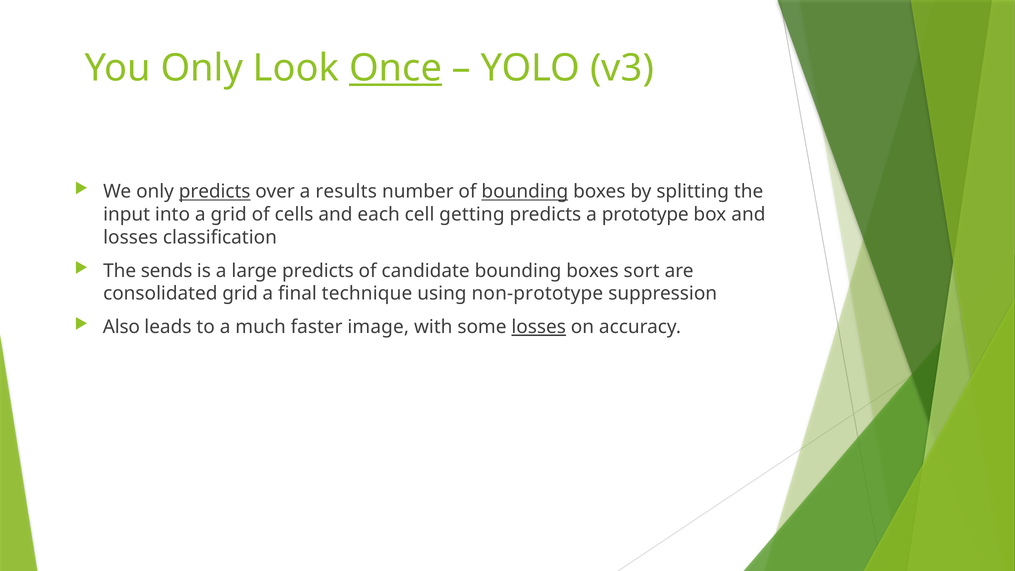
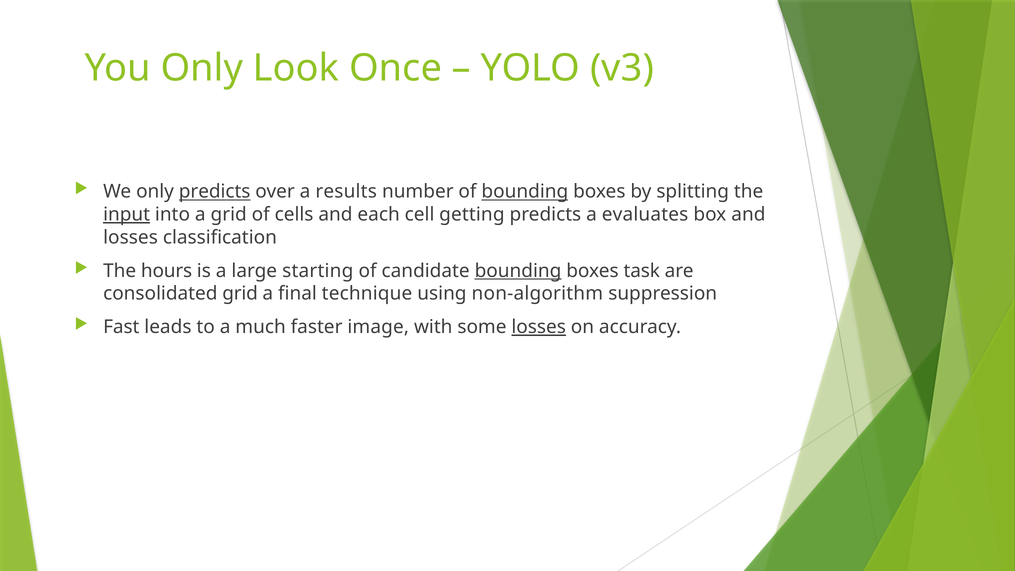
Once underline: present -> none (396, 68)
input underline: none -> present (127, 215)
prototype: prototype -> evaluates (645, 215)
sends: sends -> hours (167, 271)
large predicts: predicts -> starting (318, 271)
bounding underline: none -> present (518, 271)
sort: sort -> task (642, 271)
non-prototype: non-prototype -> non-algorithm (537, 294)
Also: Also -> Fast (121, 327)
